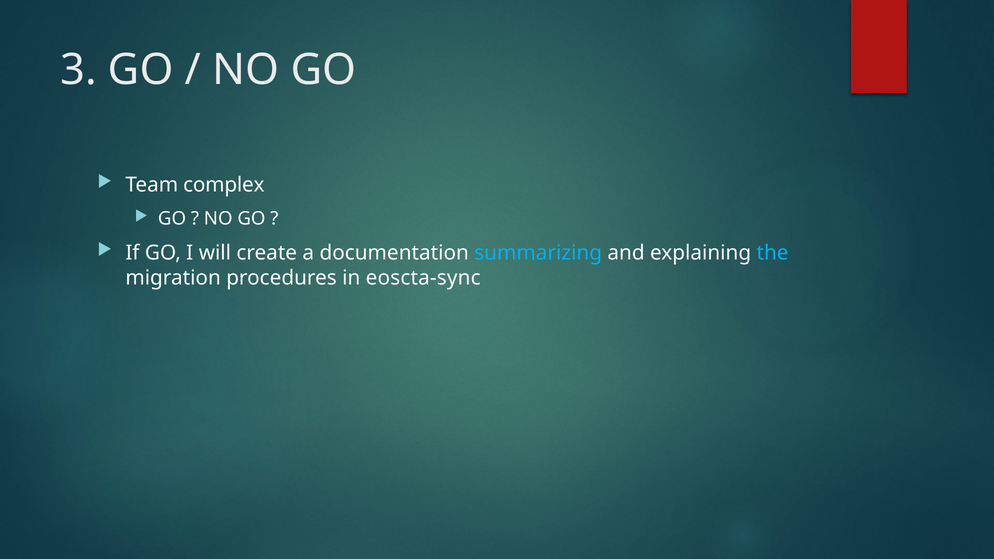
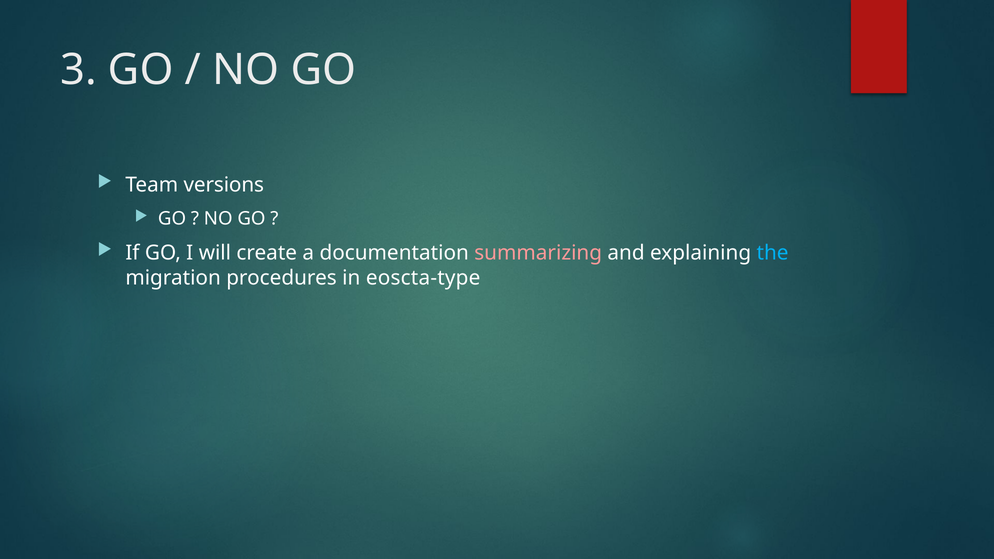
complex: complex -> versions (224, 185)
summarizing colour: light blue -> pink (538, 253)
eoscta-sync: eoscta-sync -> eoscta-type (423, 278)
